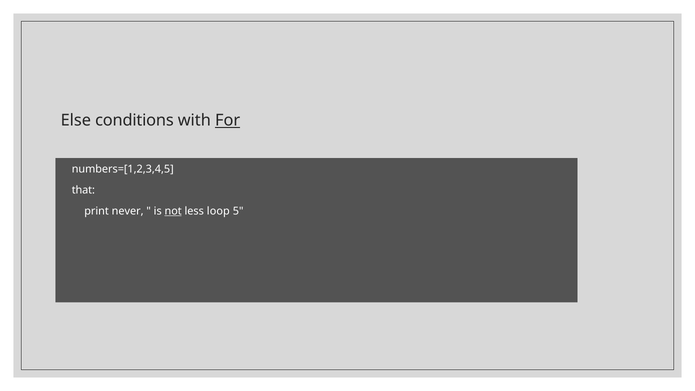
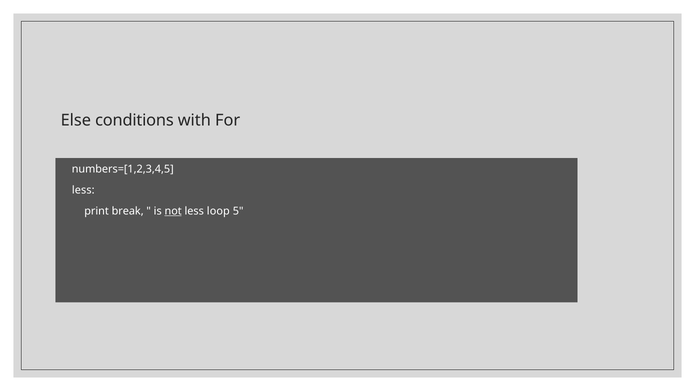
For underline: present -> none (228, 120)
that: that -> less (83, 190)
never: never -> break (128, 211)
